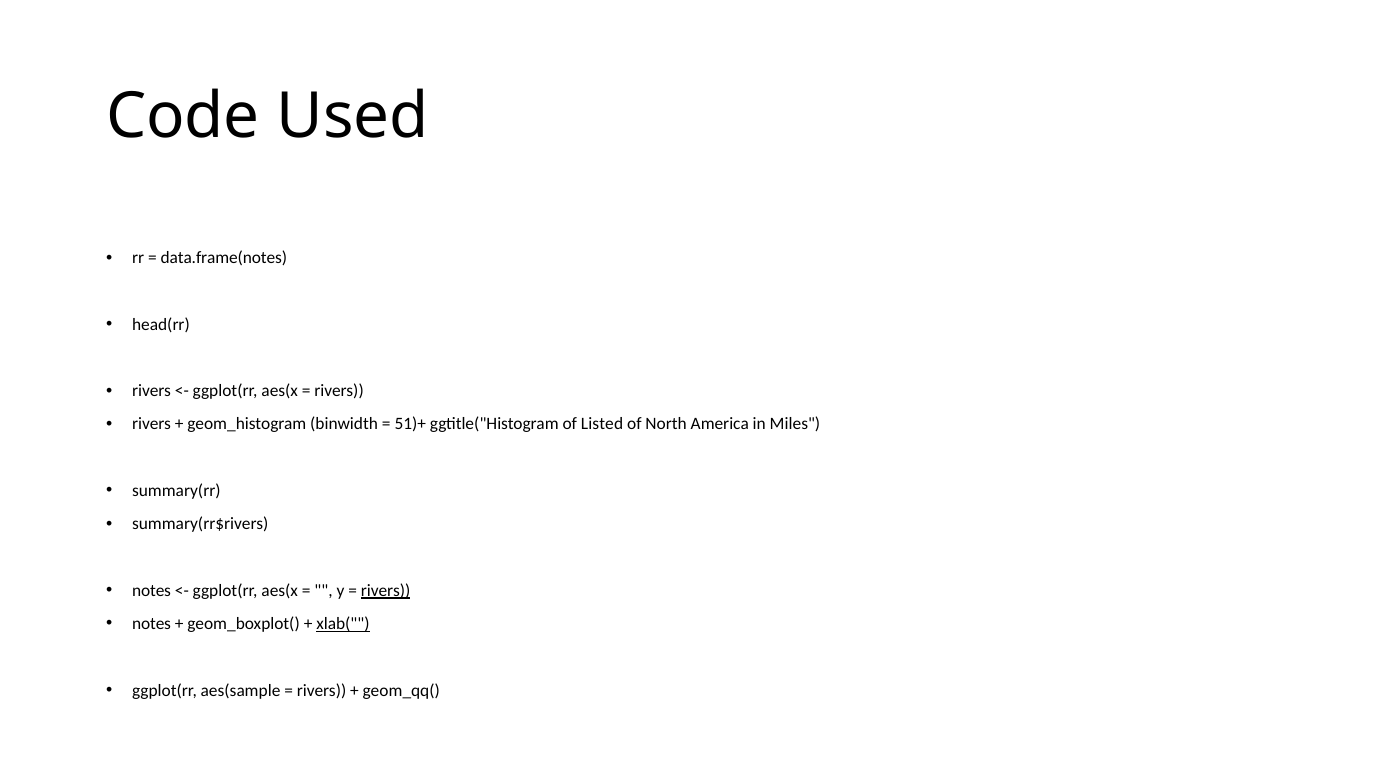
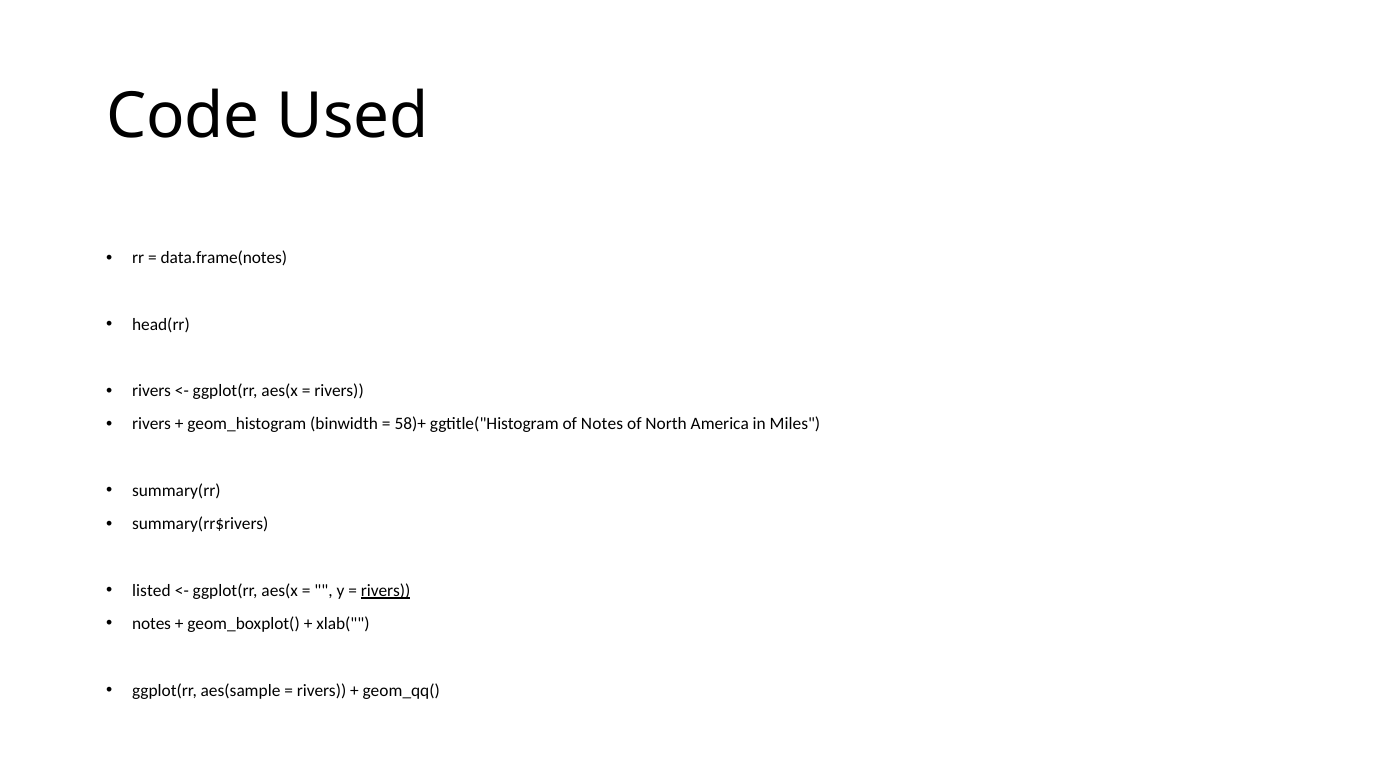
51)+: 51)+ -> 58)+ (410, 424)
of Listed: Listed -> Notes (602, 424)
notes: notes -> listed (151, 591)
xlab( underline: present -> none (343, 624)
